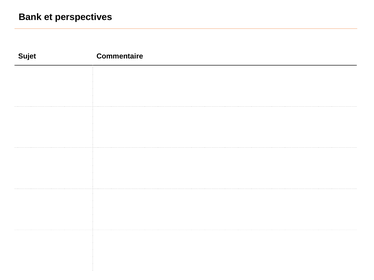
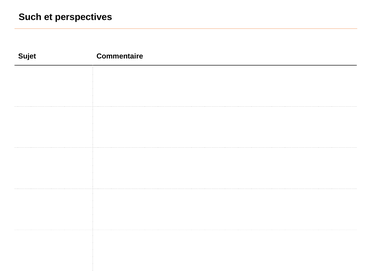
Bank: Bank -> Such (30, 17)
